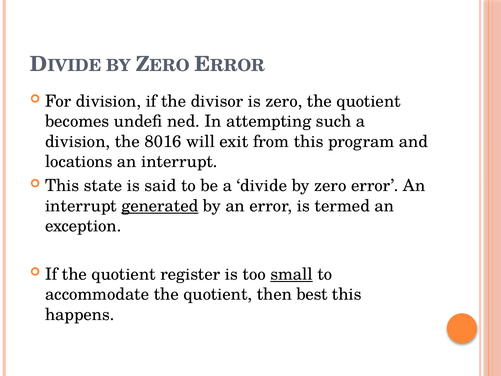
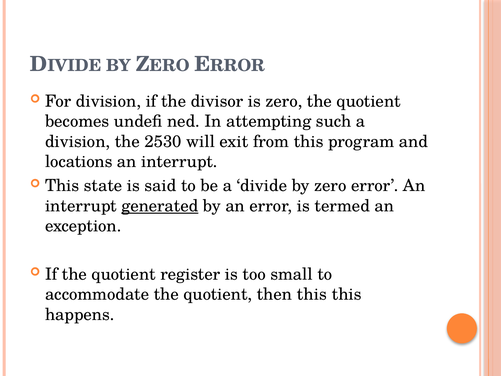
8016: 8016 -> 2530 (163, 141)
small underline: present -> none (292, 274)
then best: best -> this (312, 294)
